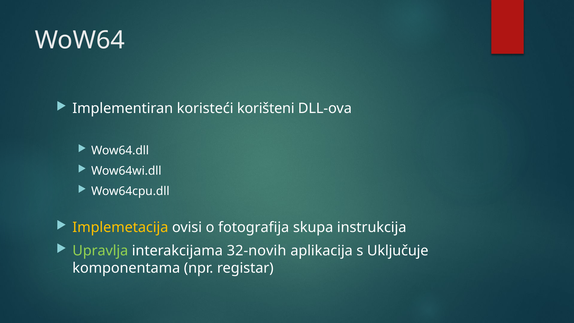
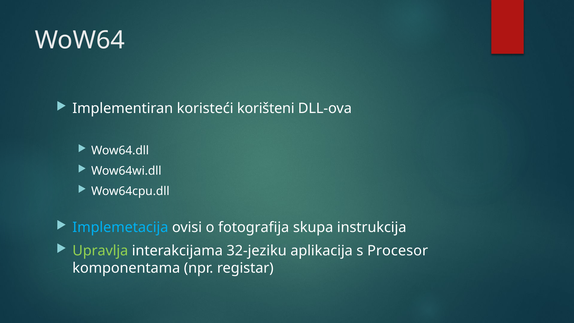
Implemetacija colour: yellow -> light blue (120, 227)
32-novih: 32-novih -> 32-jeziku (257, 251)
Uključuje: Uključuje -> Procesor (398, 251)
